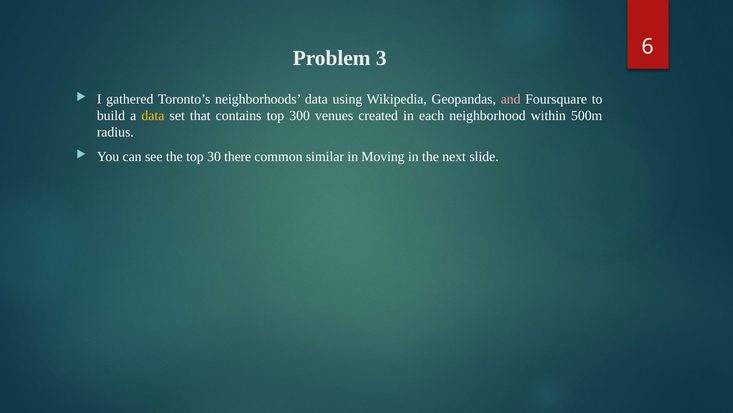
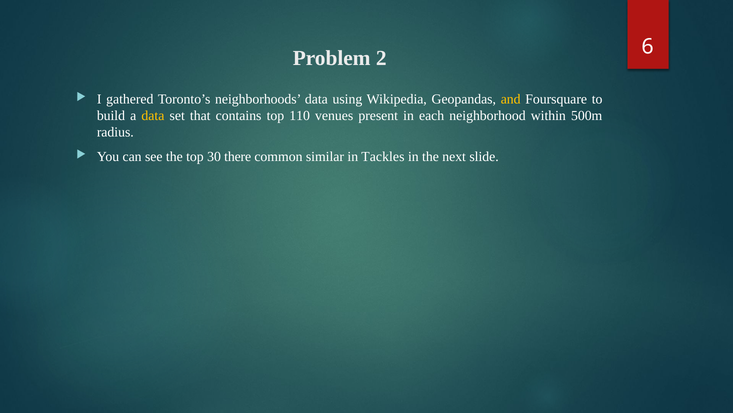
3: 3 -> 2 (381, 58)
and colour: pink -> yellow (511, 99)
300: 300 -> 110 (300, 116)
created: created -> present (378, 116)
Moving: Moving -> Tackles (383, 156)
